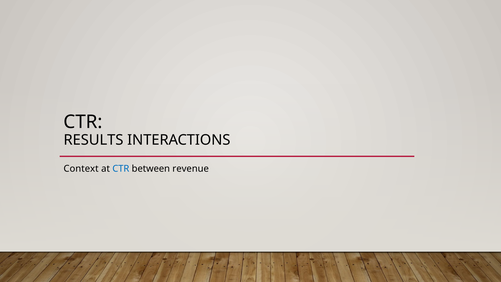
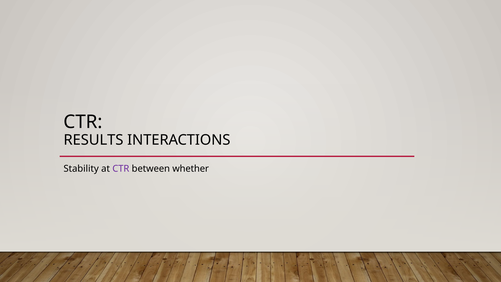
Context: Context -> Stability (81, 169)
CTR colour: blue -> purple (121, 169)
revenue: revenue -> whether (191, 169)
